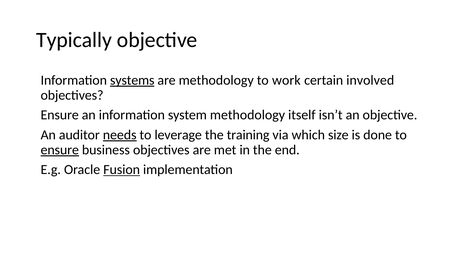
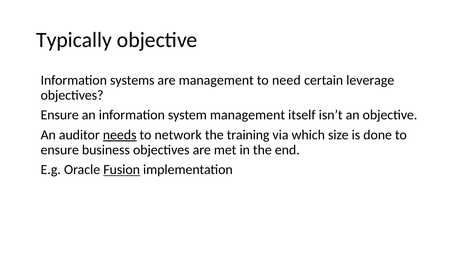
systems underline: present -> none (132, 80)
are methodology: methodology -> management (216, 80)
work: work -> need (286, 80)
involved: involved -> leverage (370, 80)
system methodology: methodology -> management (248, 115)
leverage: leverage -> network (178, 135)
ensure underline: present -> none (60, 150)
